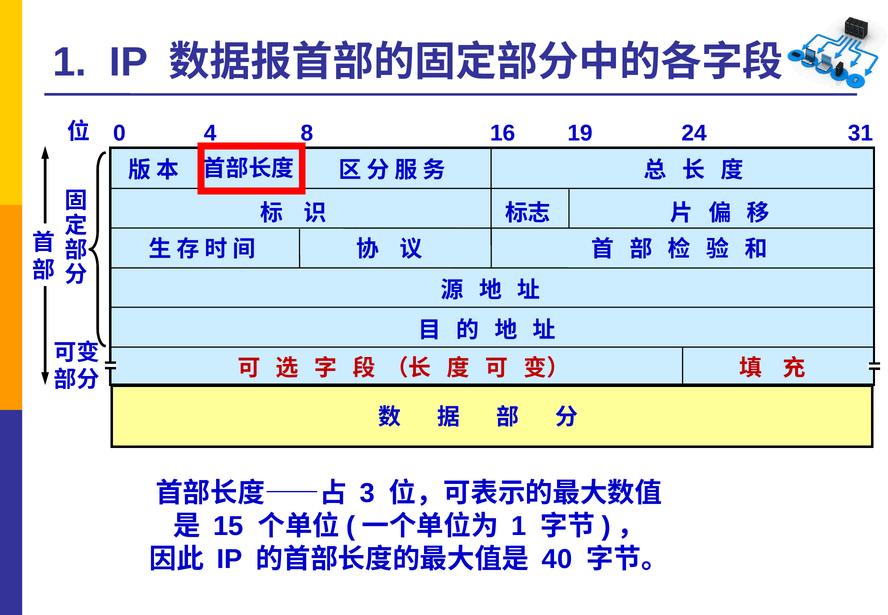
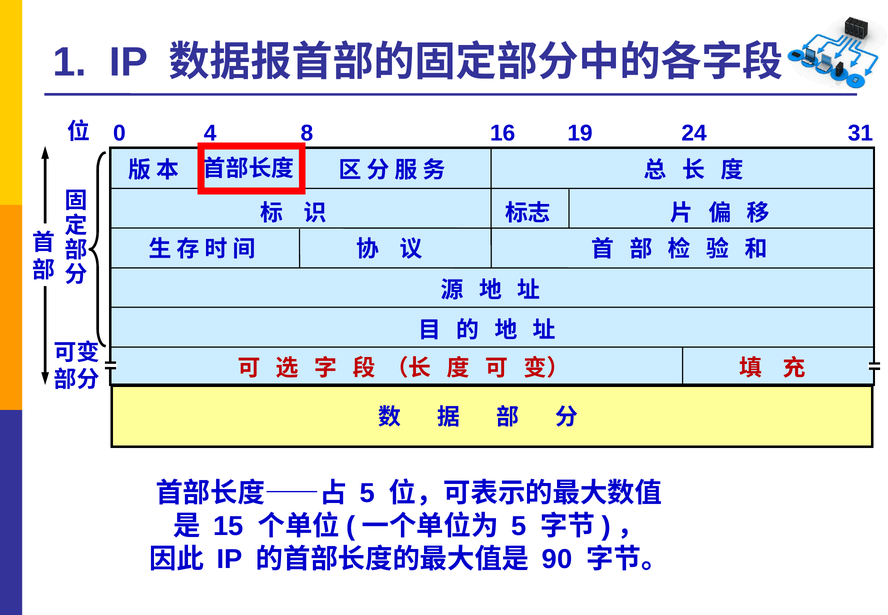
3: 3 -> 5 (367, 493)
1: 1 -> 5 (519, 526)
40: 40 -> 90 (557, 559)
